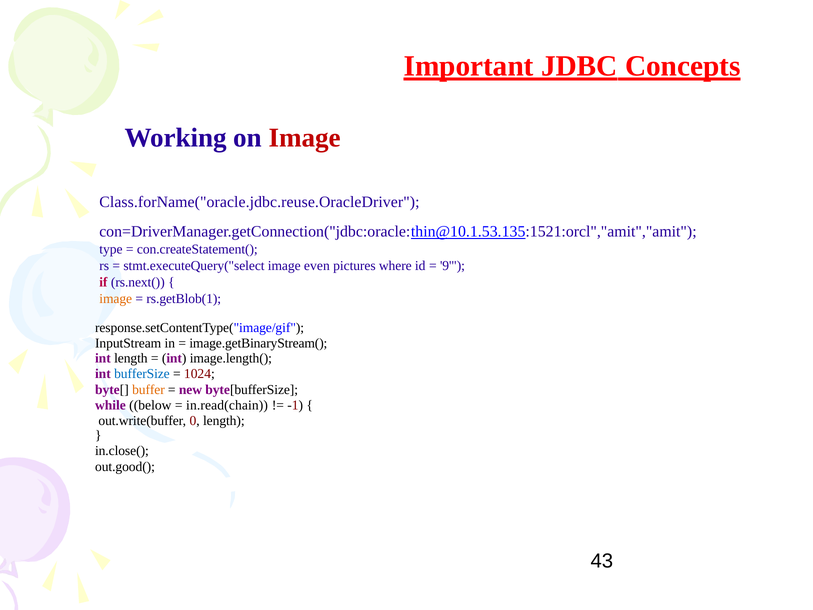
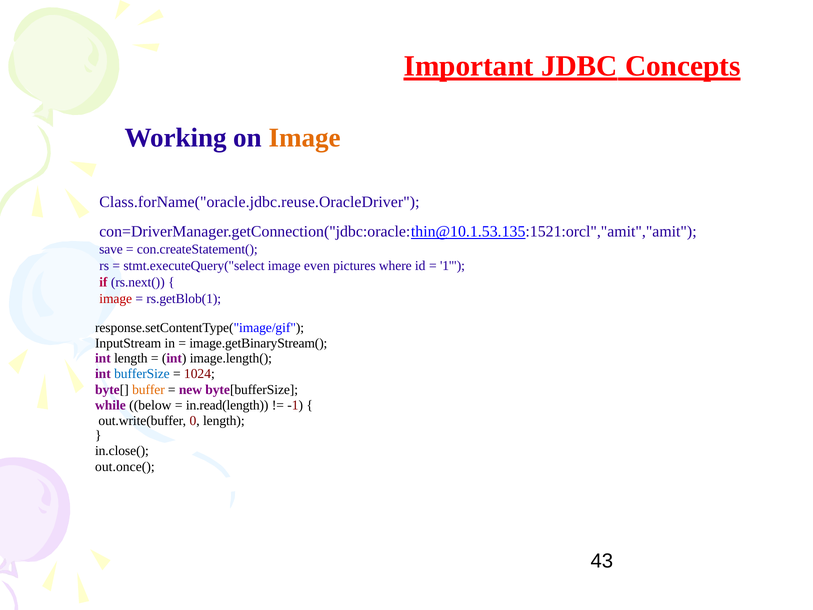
Image colour: red -> orange (305, 138)
type: type -> save (111, 249)
9: 9 -> 1 (452, 266)
image colour: orange -> red (116, 299)
in.read(chain: in.read(chain -> in.read(length (227, 405)
out.good(: out.good( -> out.once( (125, 466)
